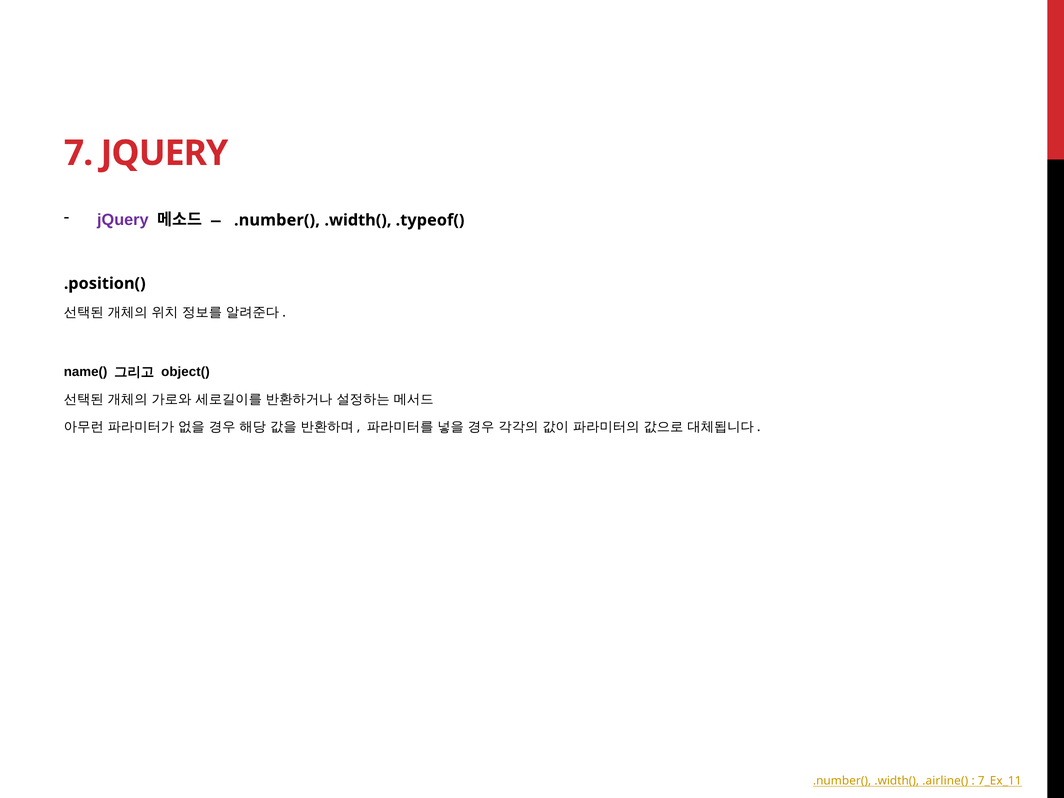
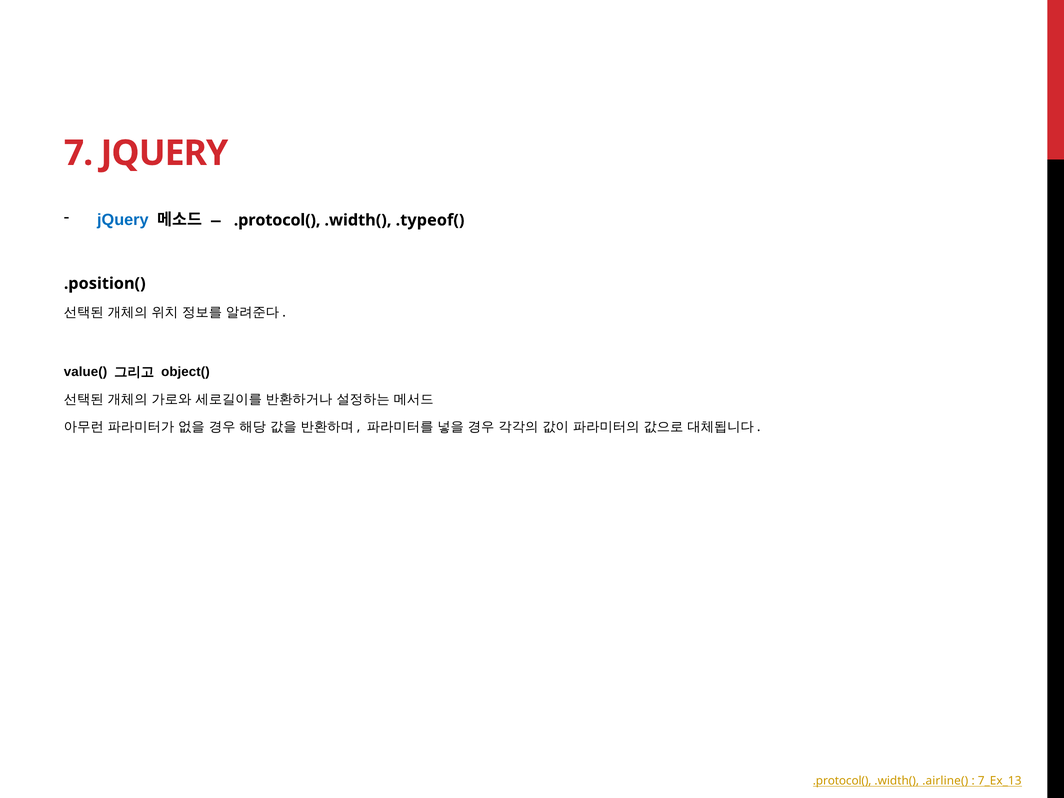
jQuery colour: purple -> blue (123, 220)
.number(: .number( -> .protocol( (277, 220)
name(: name( -> value( (86, 372)
.number(: .number( -> .protocol( (842, 781)
7_Ex_11: 7_Ex_11 -> 7_Ex_13 (1000, 781)
